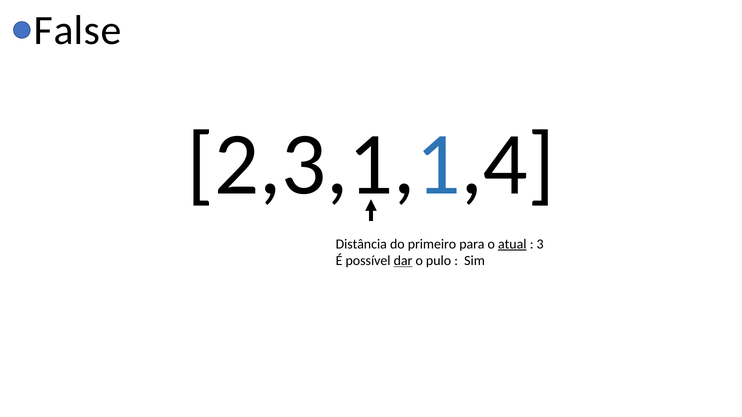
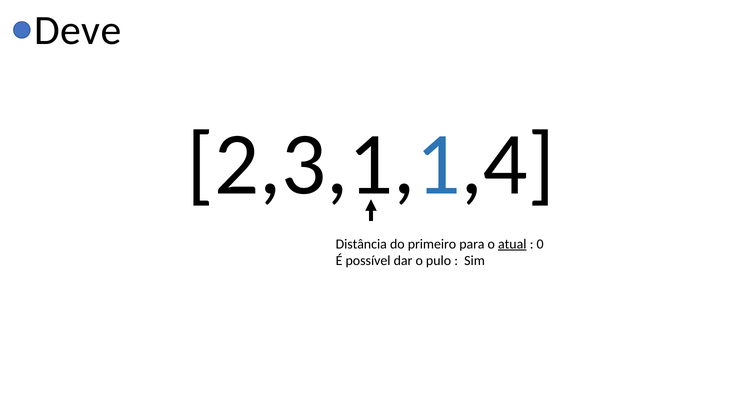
False: False -> Deve (78, 31)
3: 3 -> 0 (540, 244)
dar underline: present -> none (403, 261)
